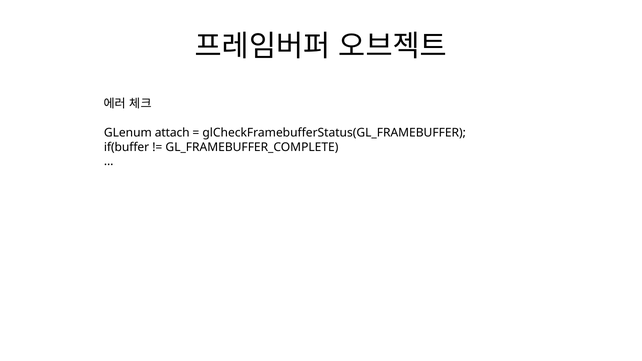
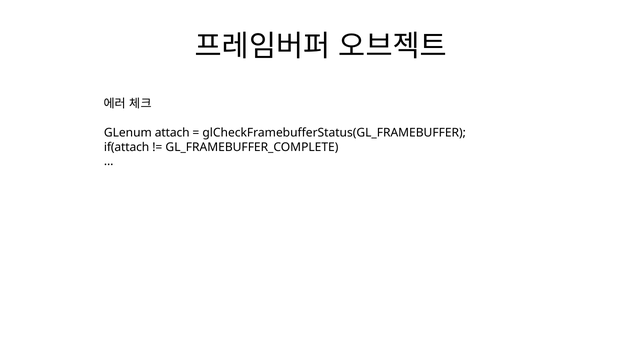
if(buffer: if(buffer -> if(attach (127, 147)
